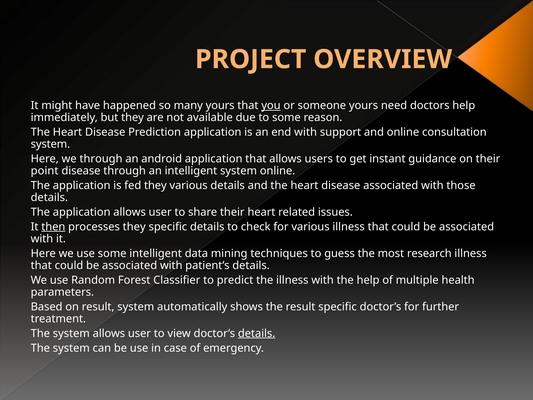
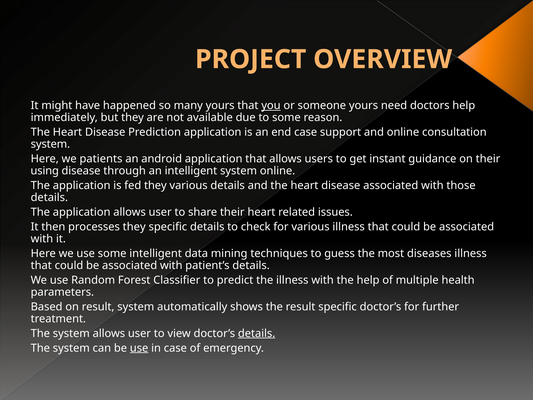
end with: with -> case (306, 132)
we through: through -> patients (101, 159)
point: point -> using (45, 171)
then underline: present -> none (53, 227)
research: research -> diseases (429, 253)
use underline: none -> present (139, 348)
